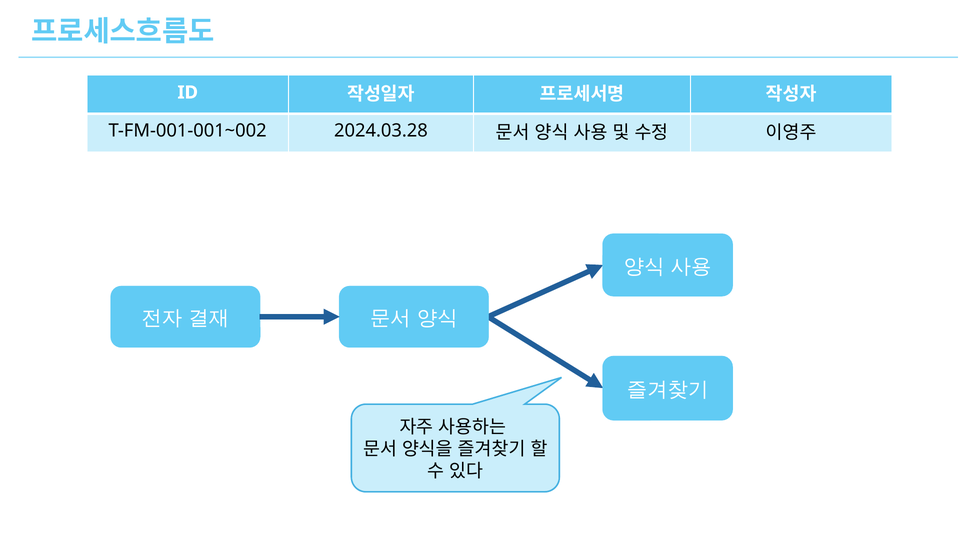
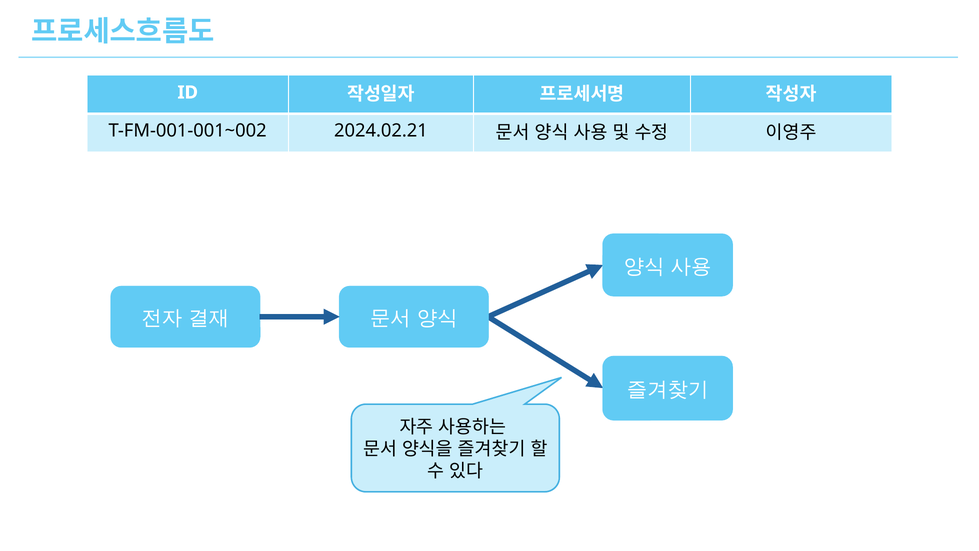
2024.03.28: 2024.03.28 -> 2024.02.21 (381, 131)
